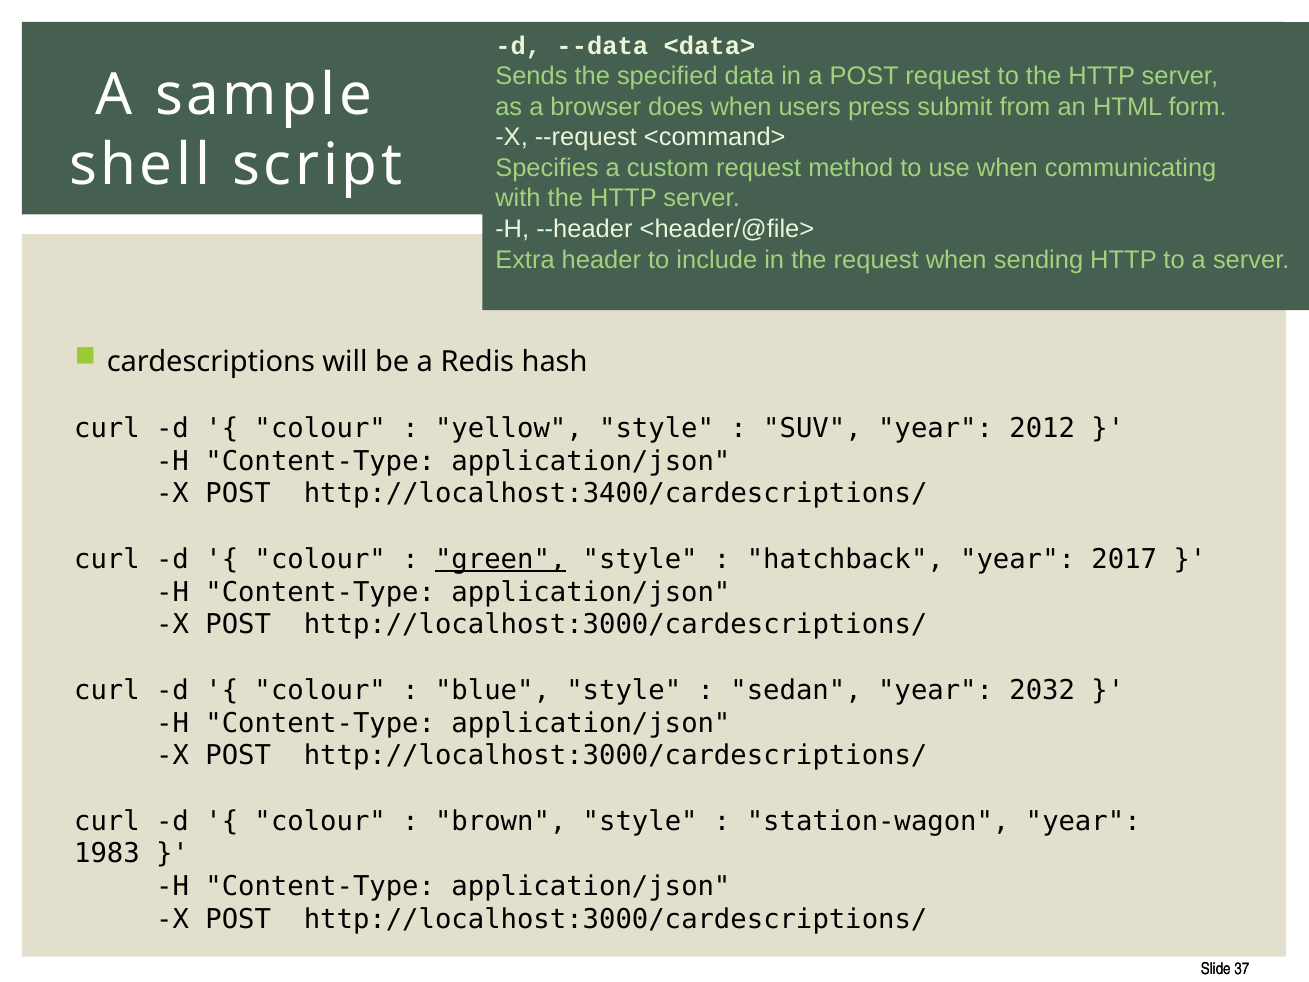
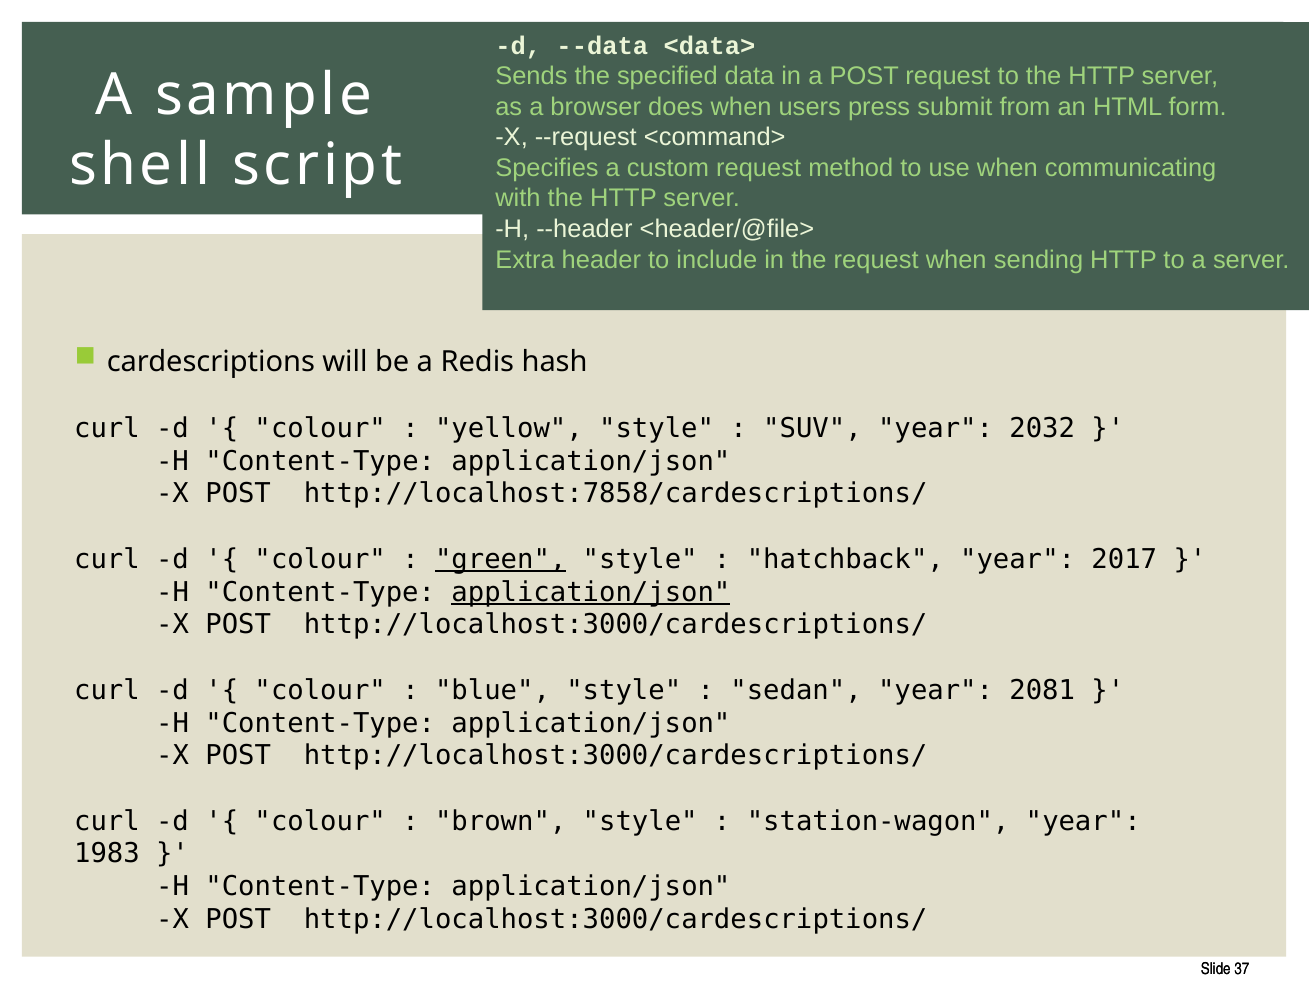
2012: 2012 -> 2032 (1042, 428)
http://localhost:3400/cardescriptions/: http://localhost:3400/cardescriptions/ -> http://localhost:7858/cardescriptions/ (616, 494)
application/json underline: none -> present (591, 592)
2032: 2032 -> 2081 (1042, 690)
